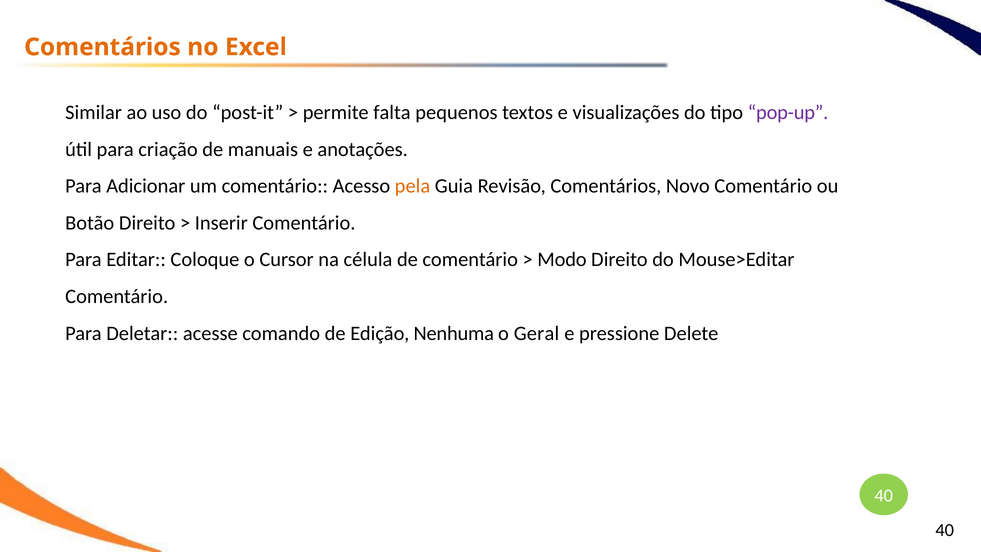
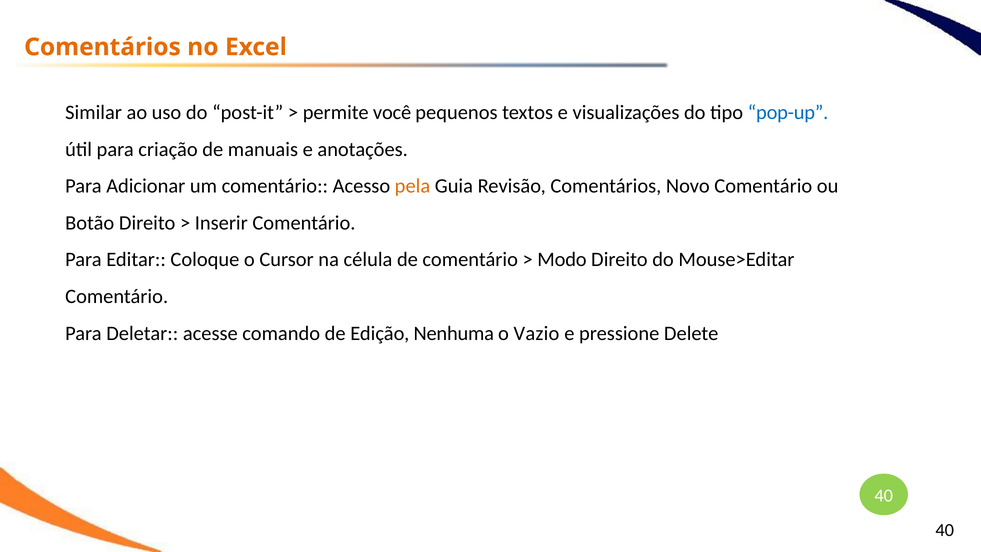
falta: falta -> você (392, 112)
pop-up colour: purple -> blue (788, 112)
Geral: Geral -> Vazio (536, 333)
